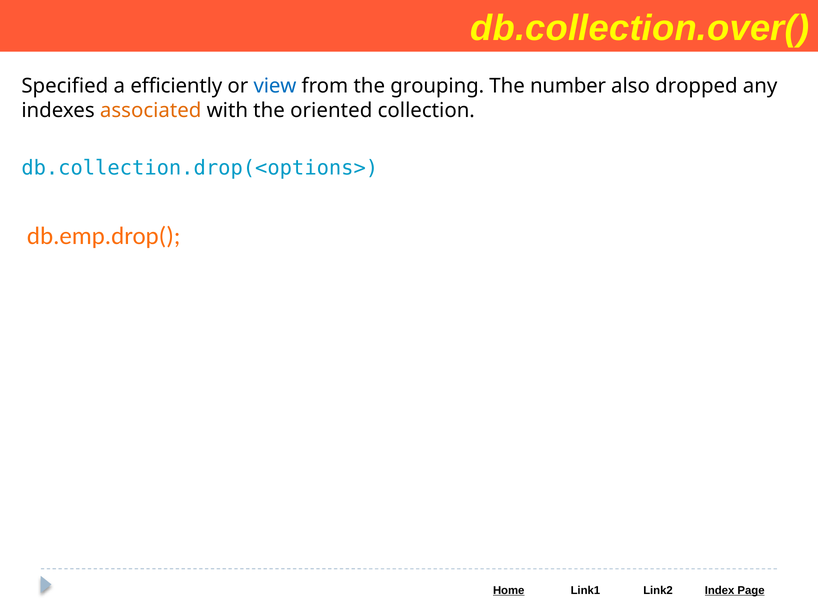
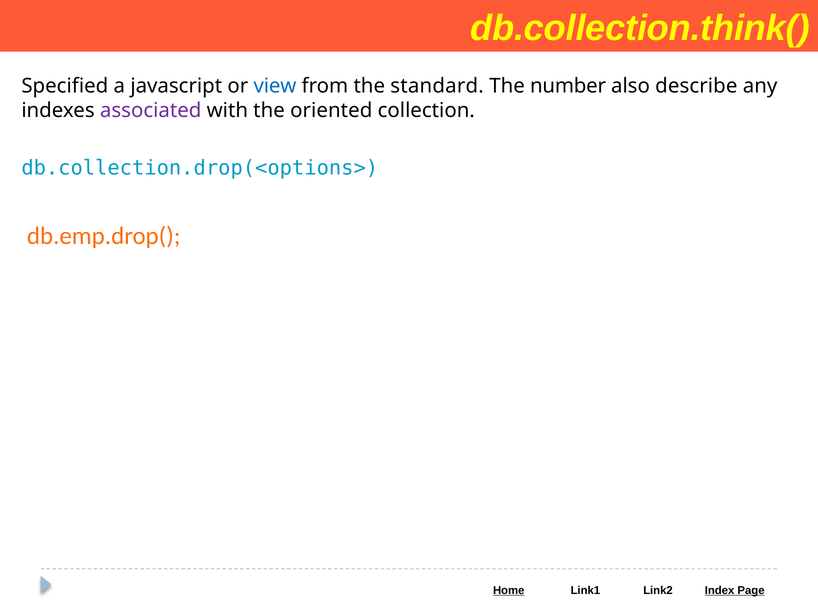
db.collection.over(: db.collection.over( -> db.collection.think( (640, 28)
efficiently: efficiently -> javascript (176, 86)
grouping: grouping -> standard (437, 86)
dropped: dropped -> describe (696, 86)
associated colour: orange -> purple (151, 110)
